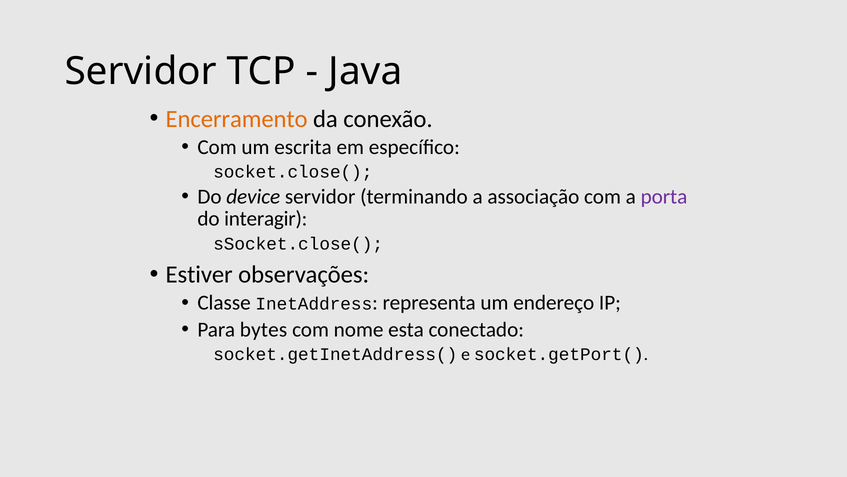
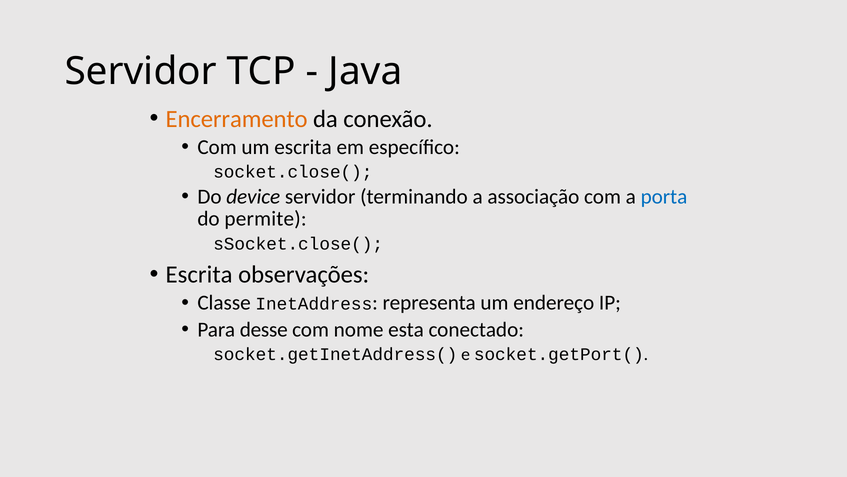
porta colour: purple -> blue (664, 197)
interagir: interagir -> permite (266, 219)
Estiver: Estiver -> Escrita (199, 274)
bytes: bytes -> desse (264, 329)
